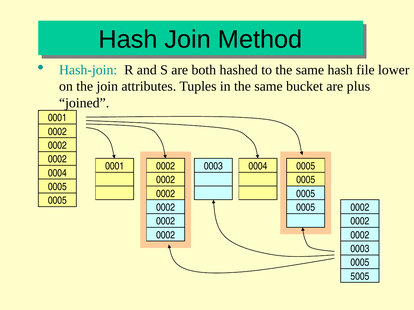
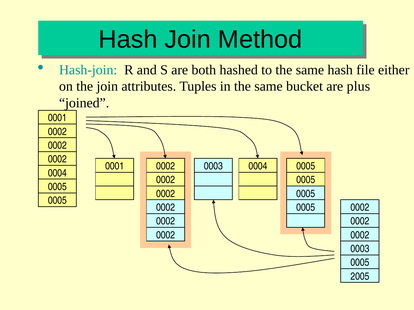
lower: lower -> either (394, 70)
5005: 5005 -> 2005 (360, 277)
